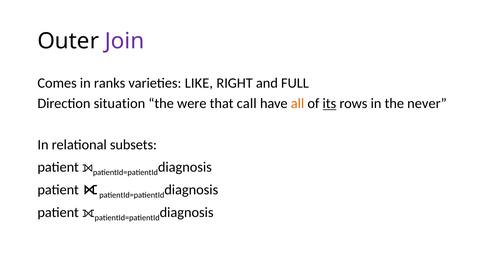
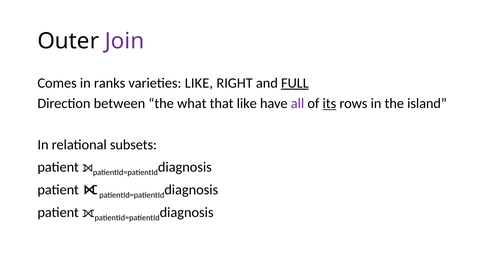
FULL underline: none -> present (295, 83)
situation: situation -> between (119, 104)
were: were -> what (192, 104)
that call: call -> like (247, 104)
all colour: orange -> purple (298, 104)
never: never -> island (427, 104)
